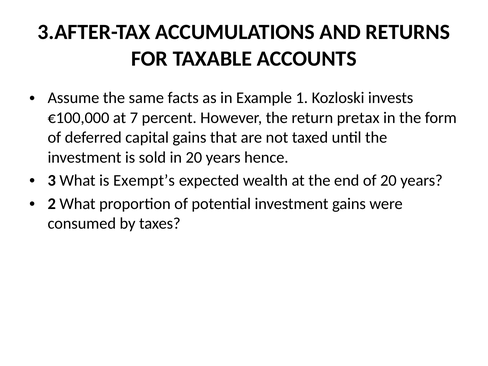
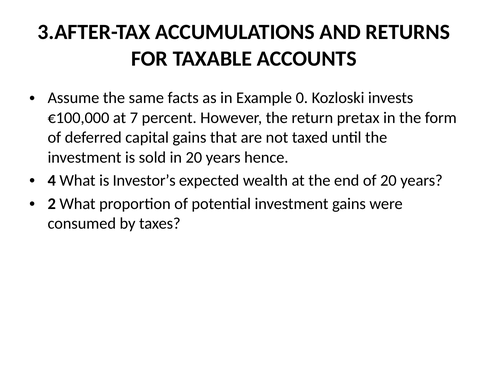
1: 1 -> 0 (302, 98)
3: 3 -> 4 (52, 181)
Exempt’s: Exempt’s -> Investor’s (144, 181)
